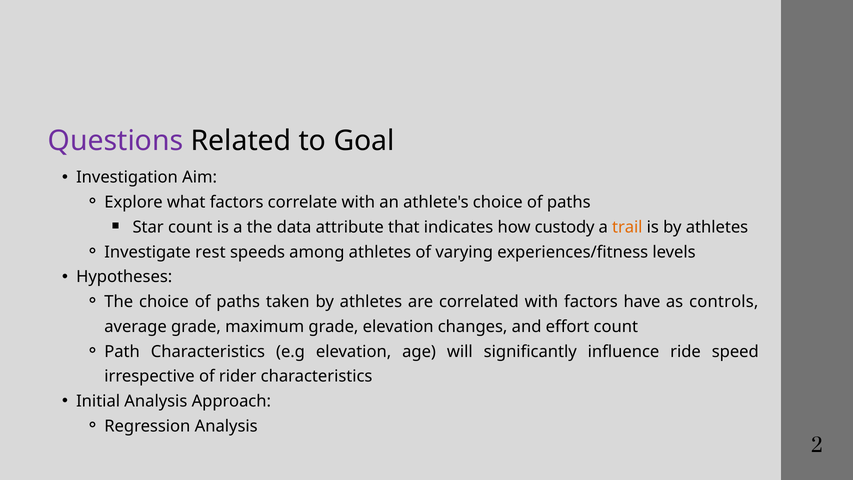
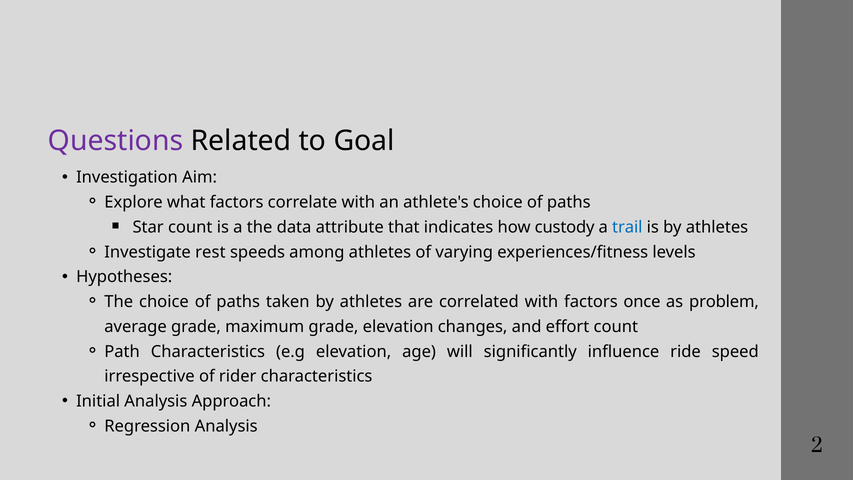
trail colour: orange -> blue (627, 227)
have: have -> once (642, 302)
controls: controls -> problem (724, 302)
